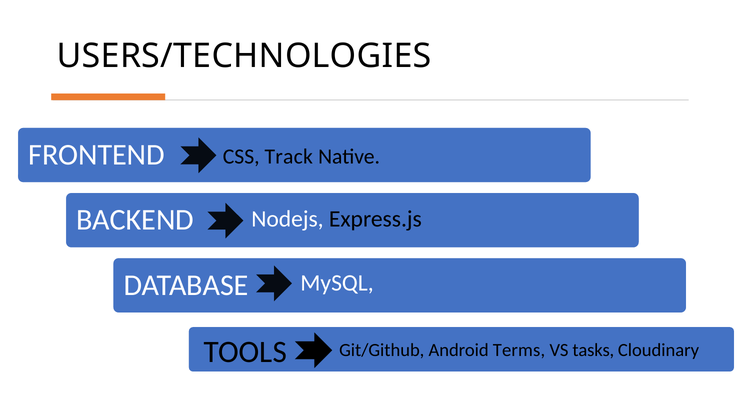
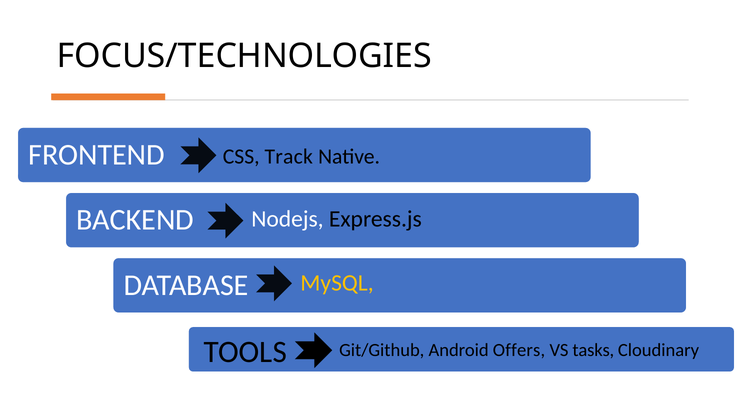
USERS/TECHNOLOGIES: USERS/TECHNOLOGIES -> FOCUS/TECHNOLOGIES (244, 56)
MySQL colour: white -> yellow (337, 283)
Terms: Terms -> Offers (519, 351)
